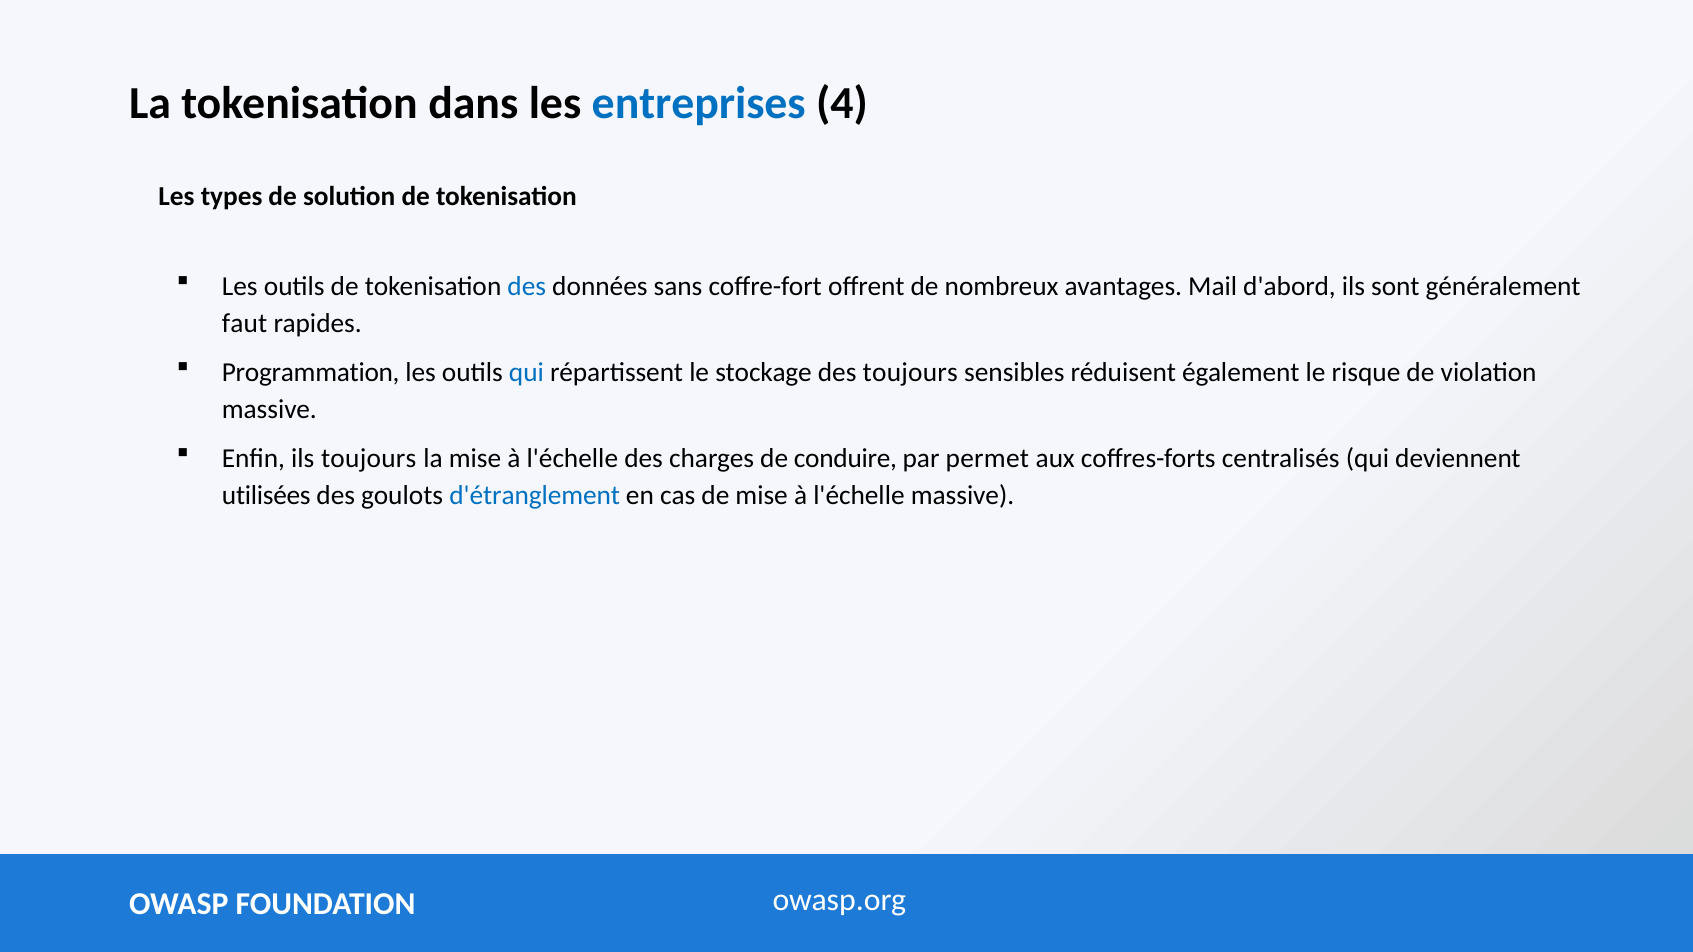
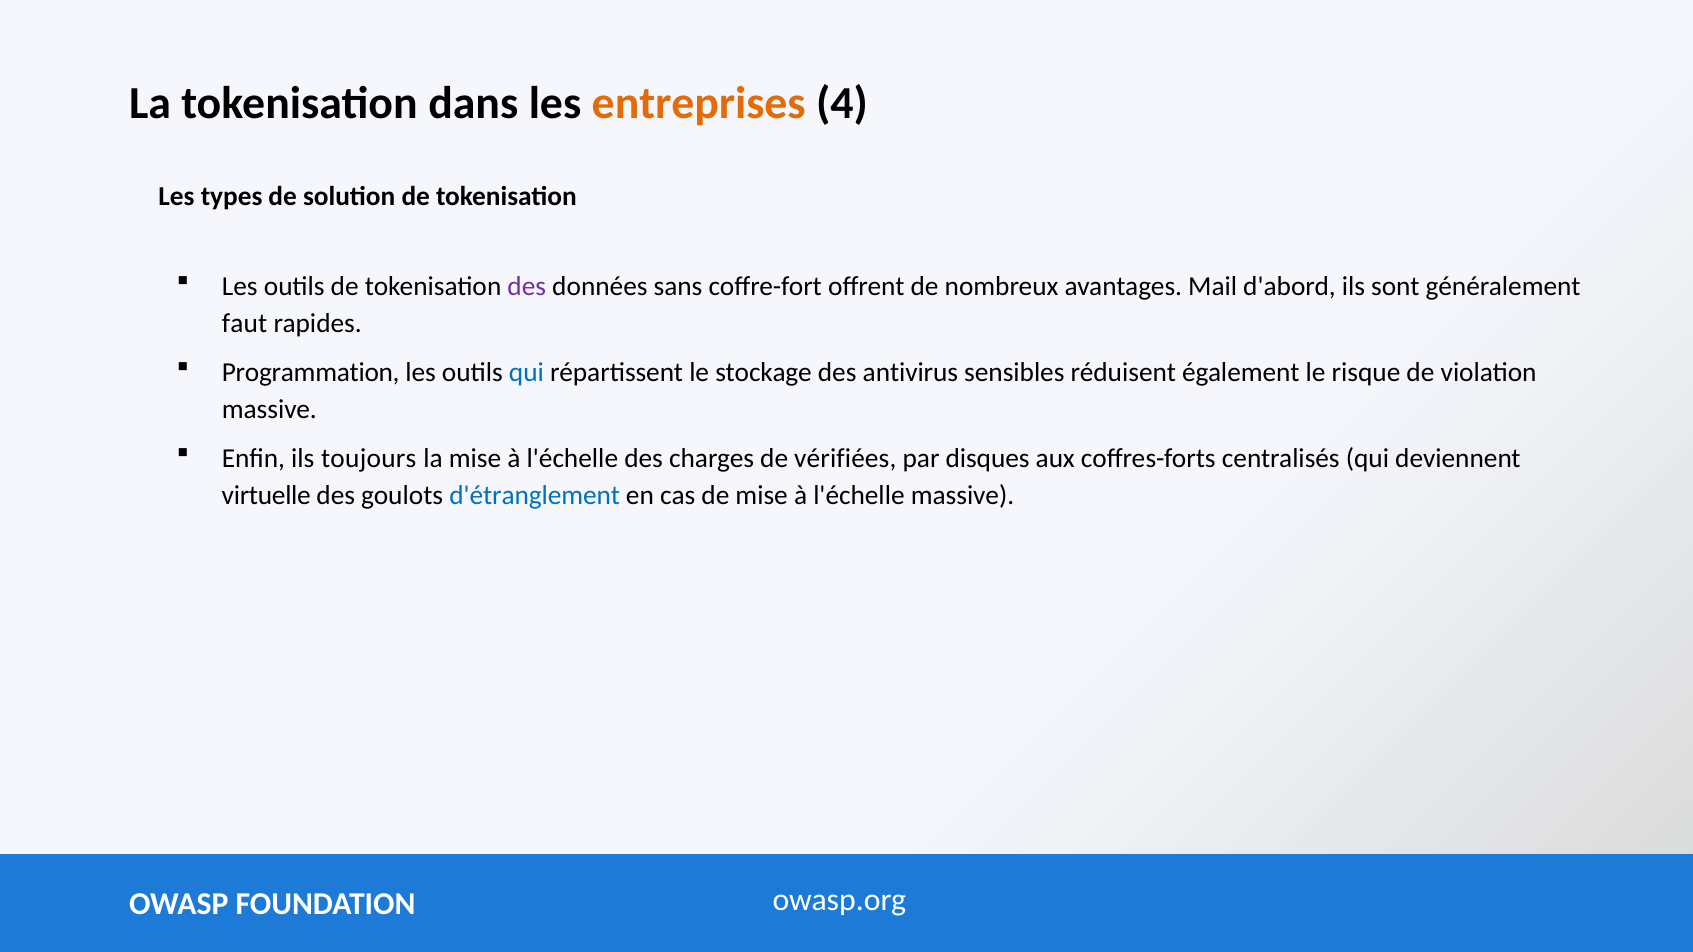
entreprises colour: blue -> orange (699, 103)
des colour: blue -> purple (527, 286)
des toujours: toujours -> antivirus (910, 372)
conduire: conduire -> vérifiées (845, 458)
permet: permet -> disques (988, 458)
utilisées: utilisées -> virtuelle (266, 496)
